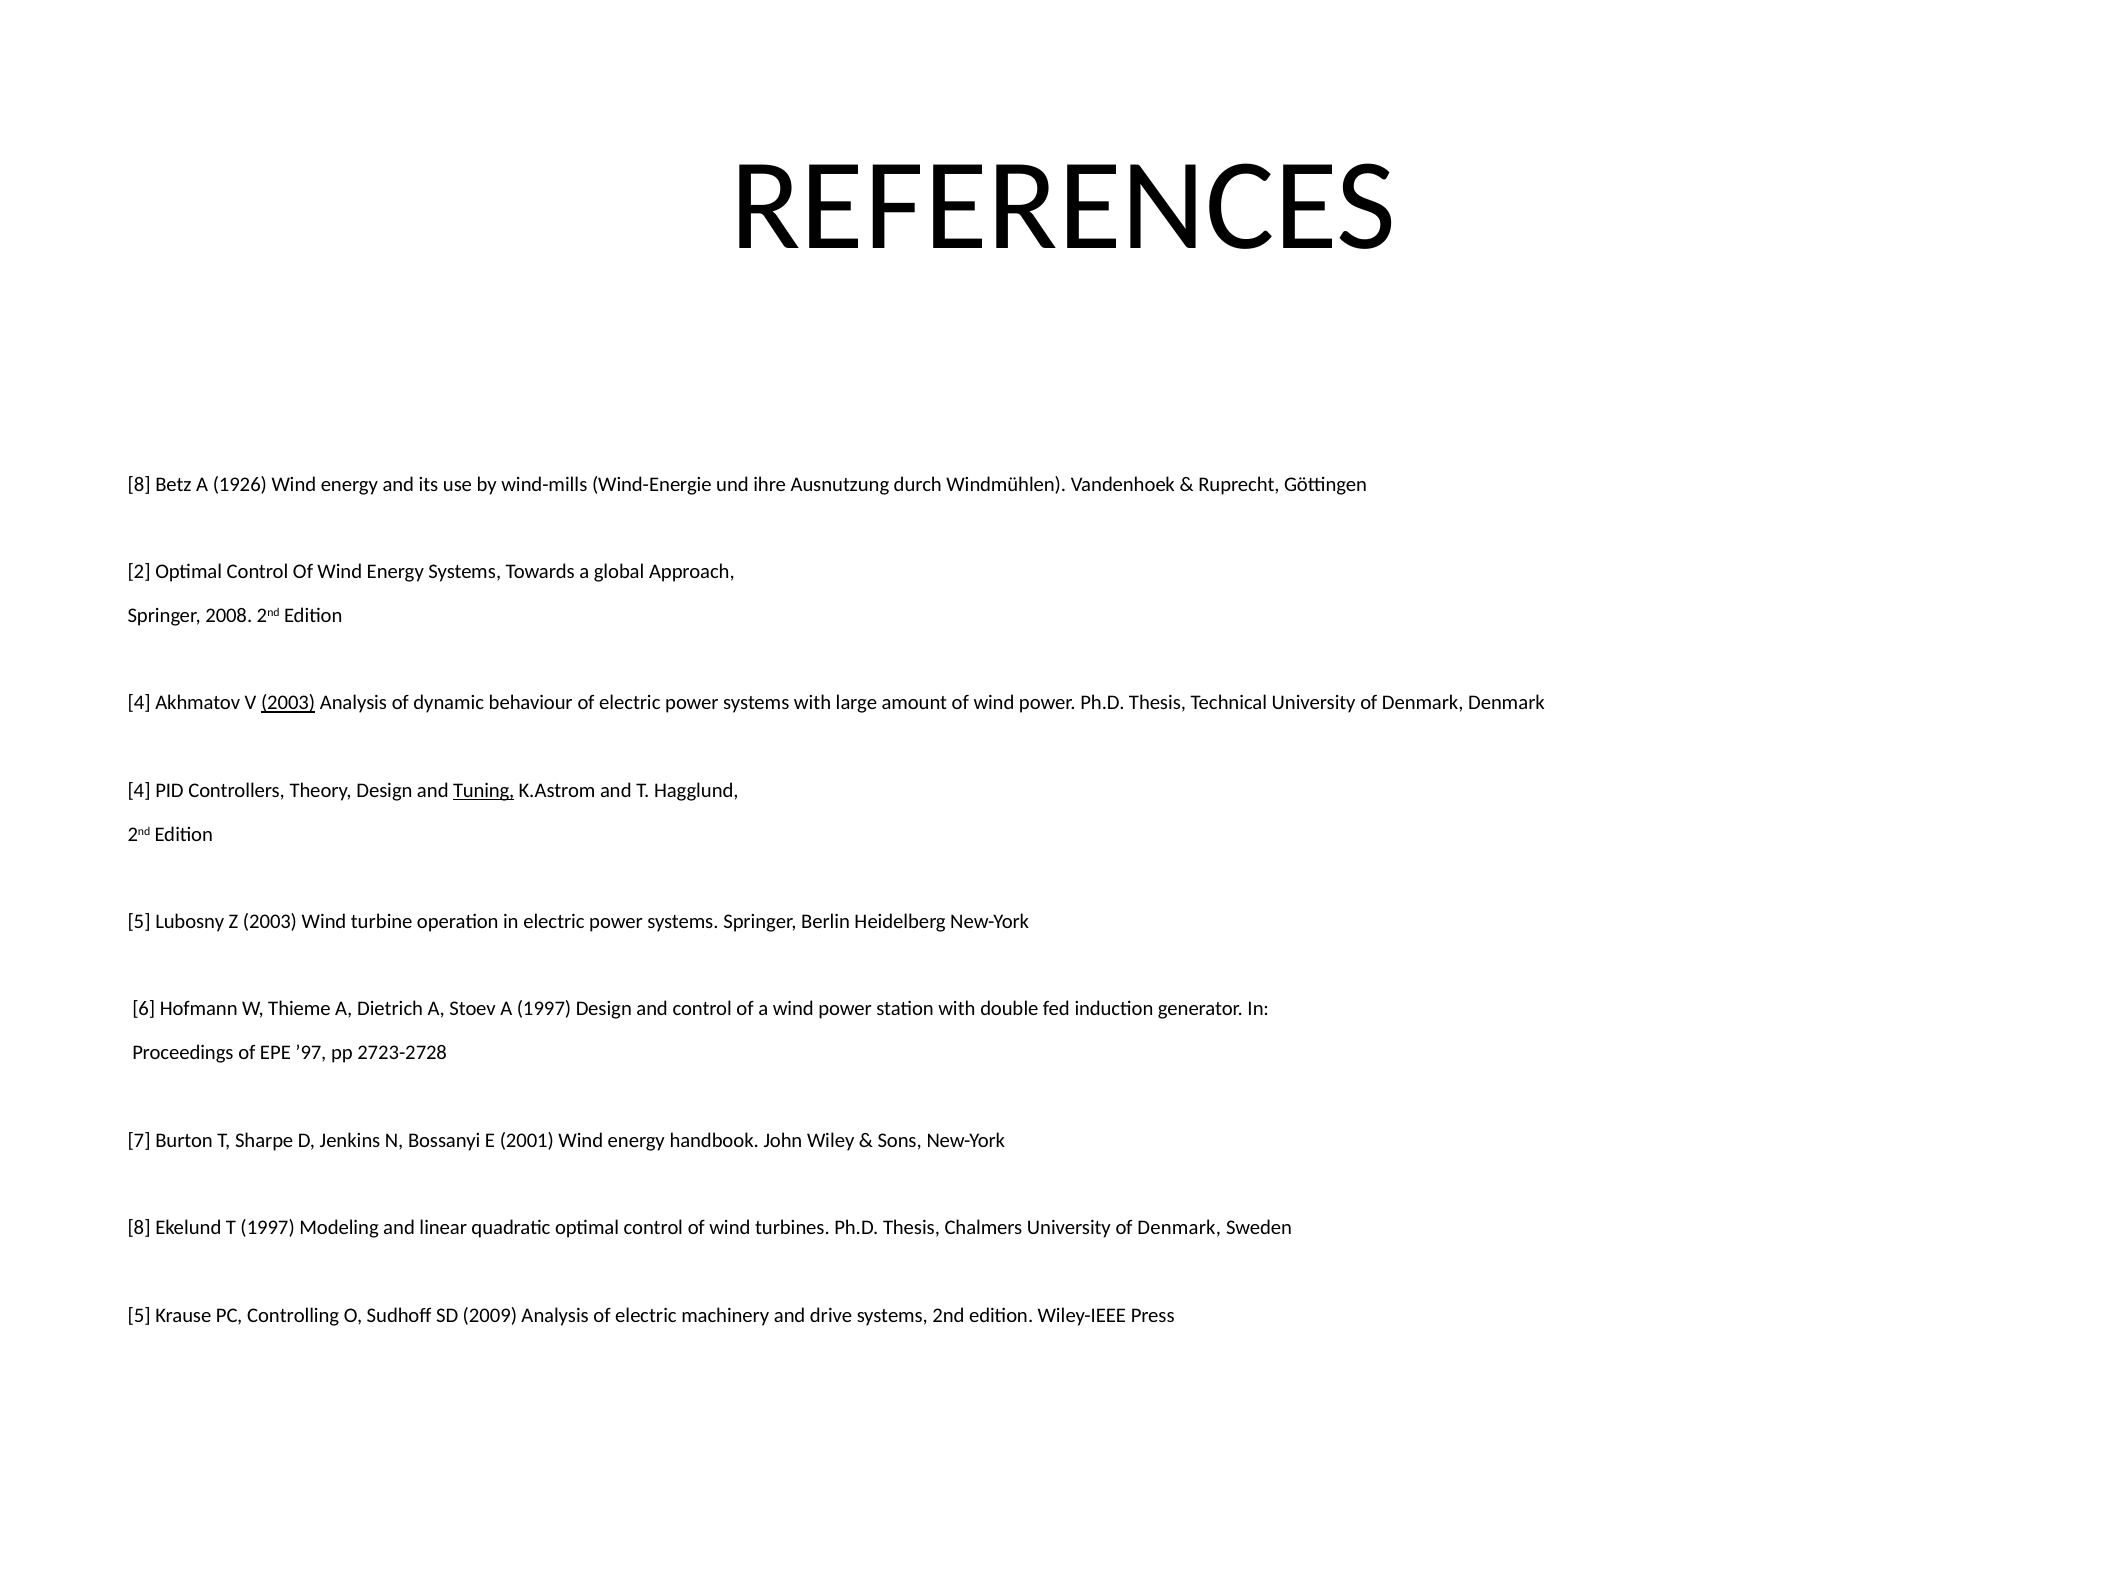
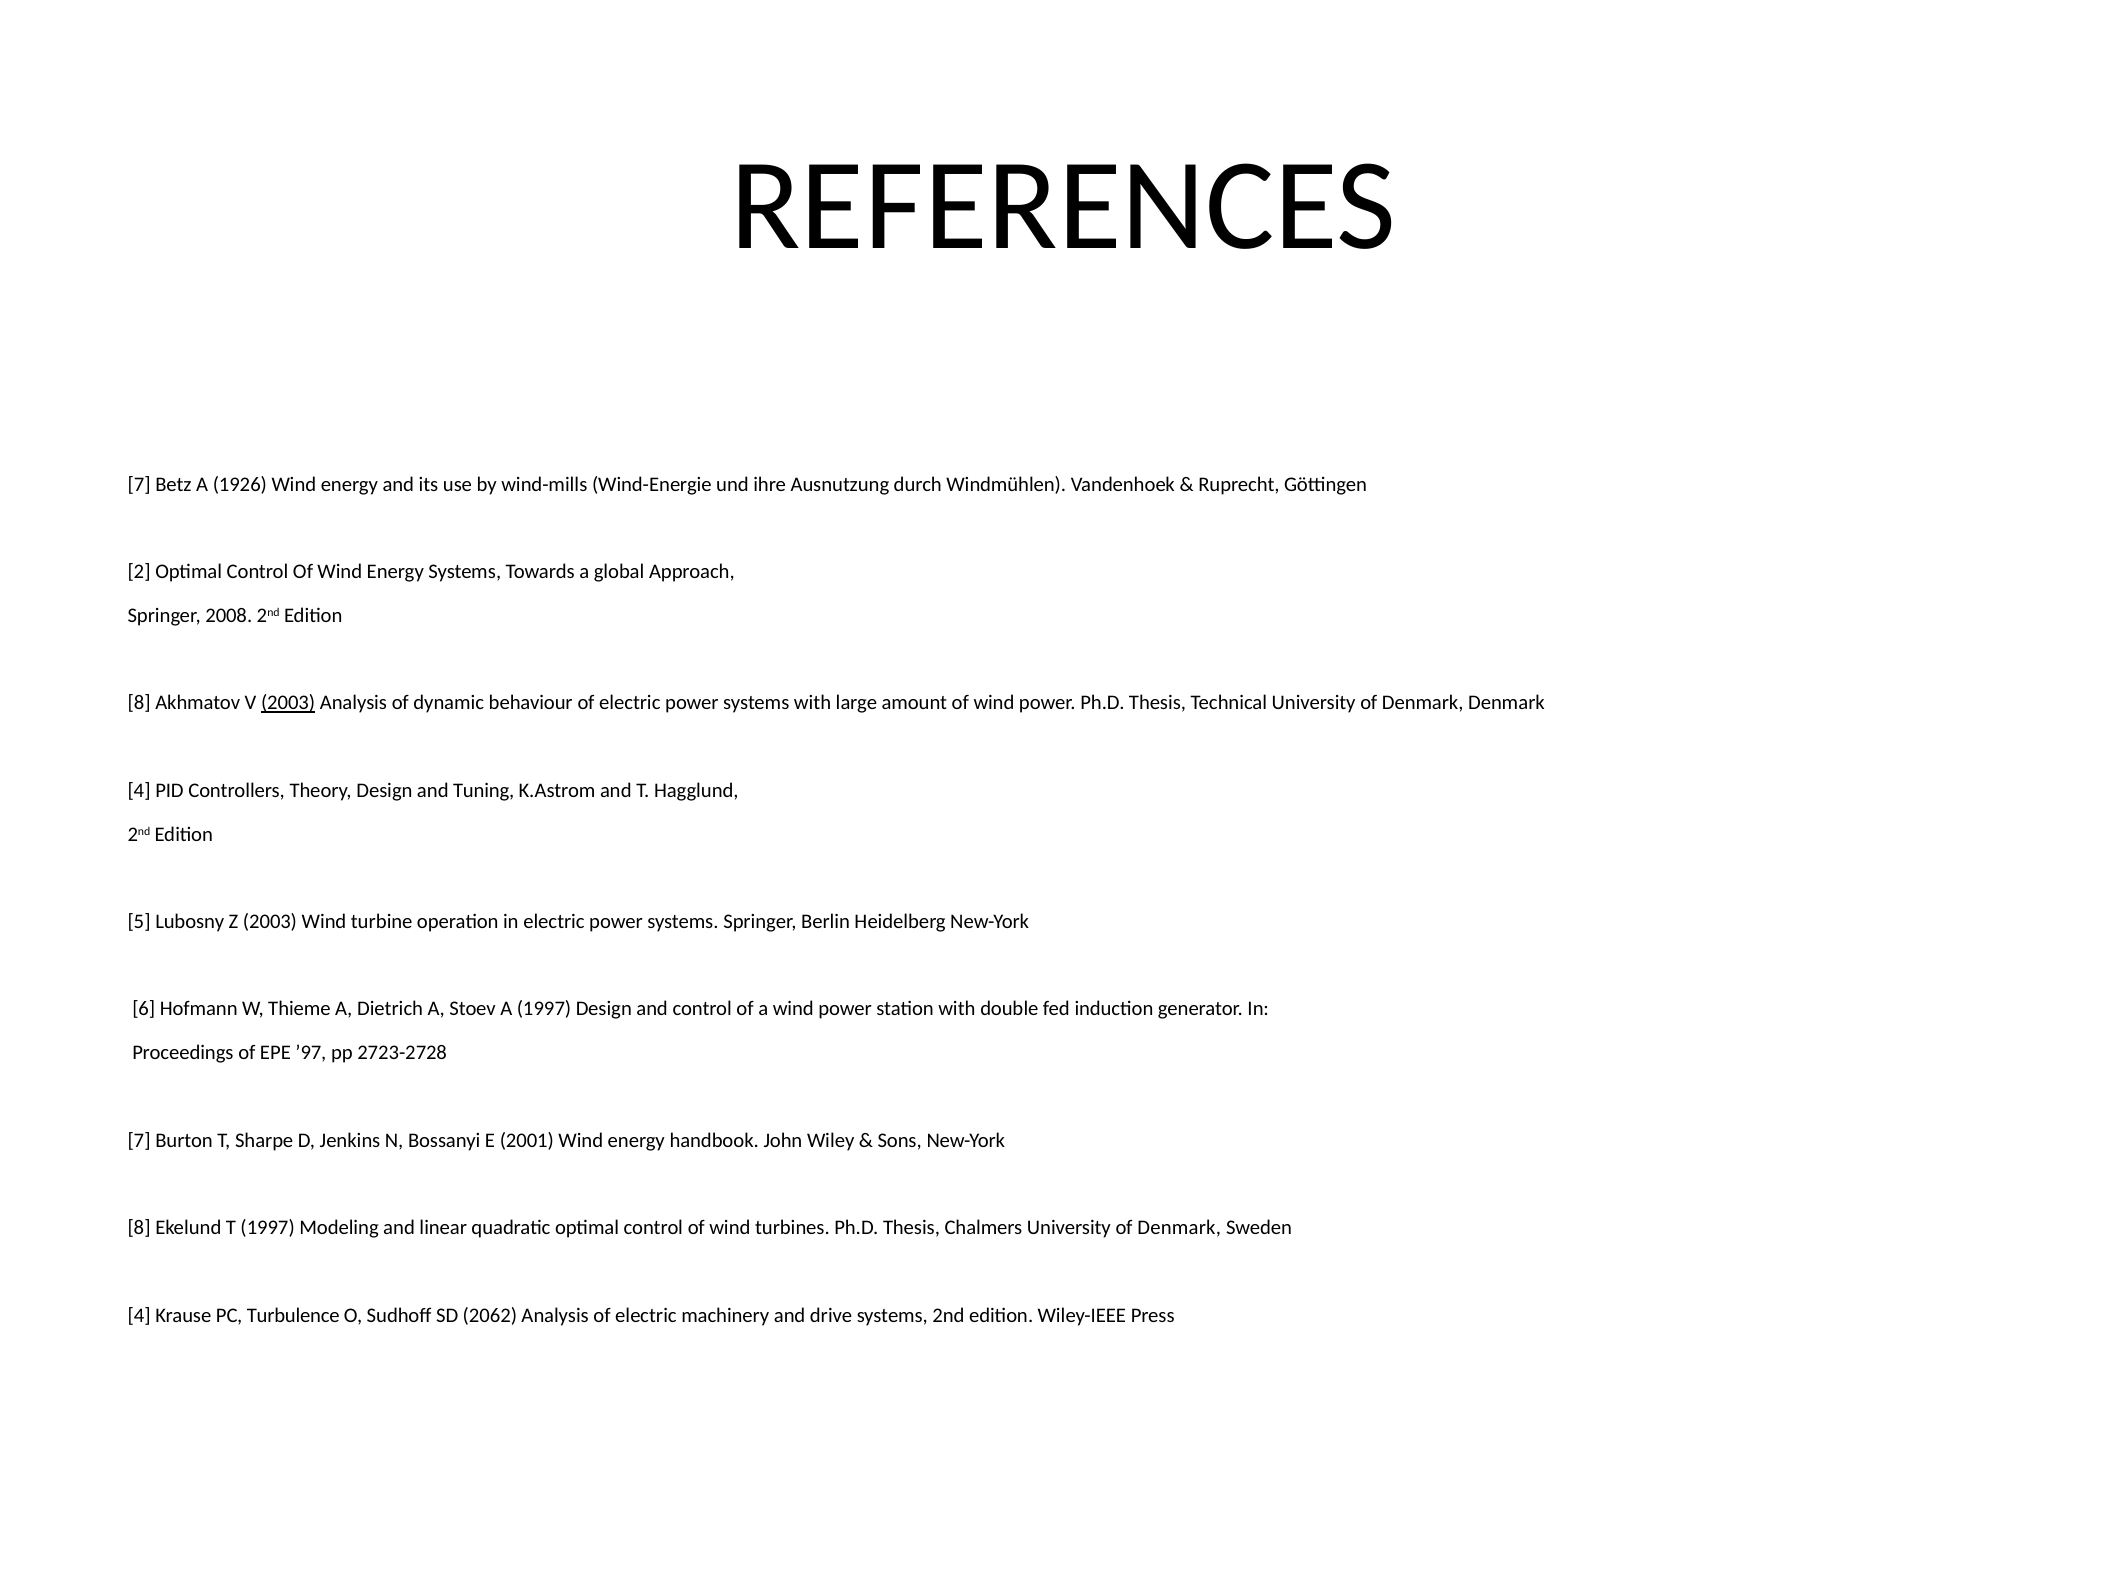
8: 8 -> 7 (139, 484)
4: 4 -> 8 (139, 703)
Tuning underline: present -> none (484, 790)
5: 5 -> 4 (139, 1315)
Controlling: Controlling -> Turbulence (293, 1315)
2009: 2009 -> 2062 (490, 1315)
